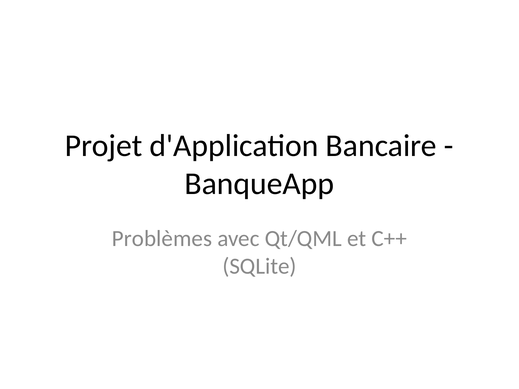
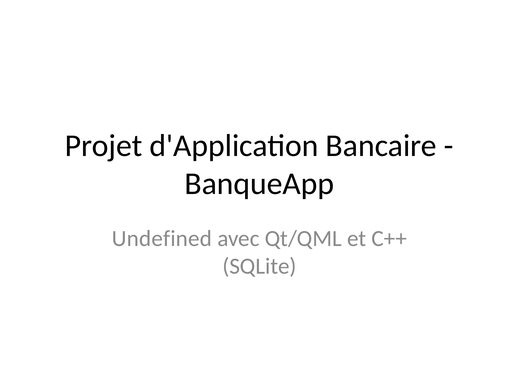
Problèmes: Problèmes -> Undefined (162, 239)
